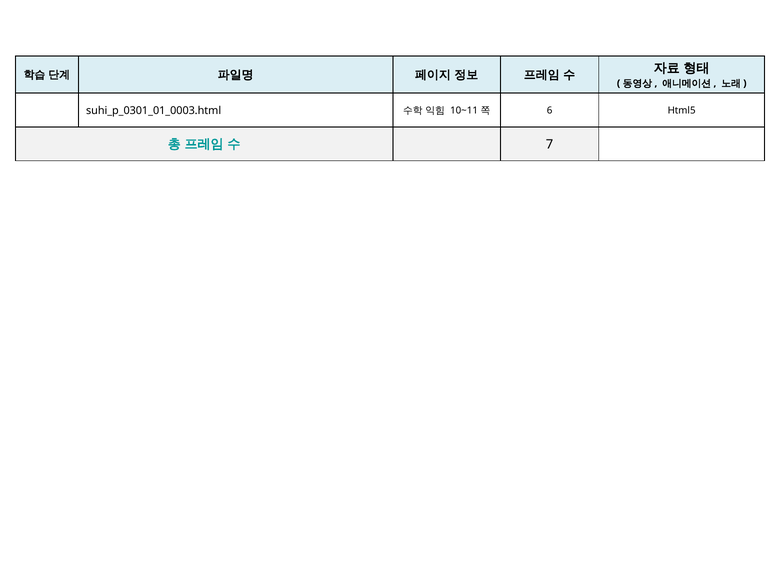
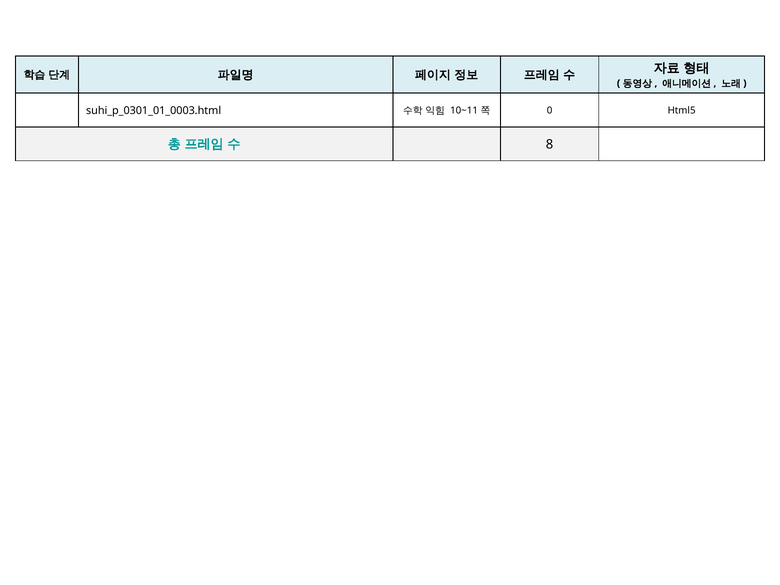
6: 6 -> 0 (550, 111)
7: 7 -> 8 (550, 145)
